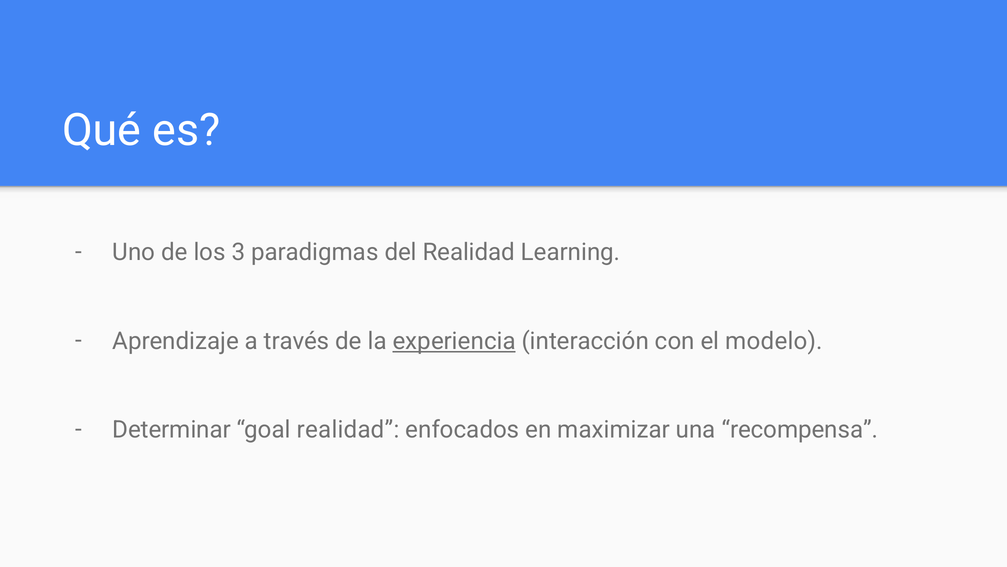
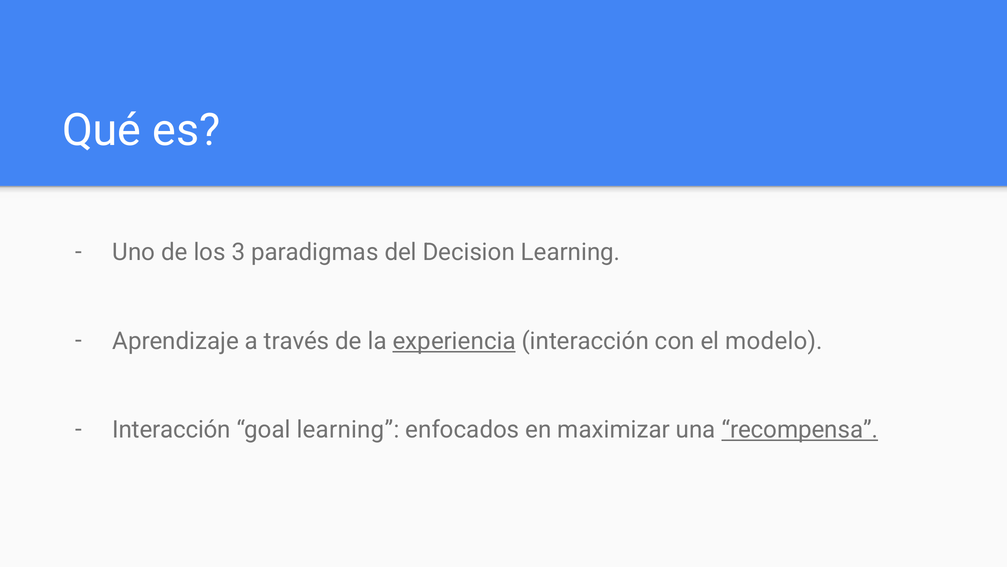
del Realidad: Realidad -> Decision (469, 252)
Determinar: Determinar -> Interacción (172, 430)
goal realidad: realidad -> learning (348, 430)
recompensa underline: none -> present (800, 430)
